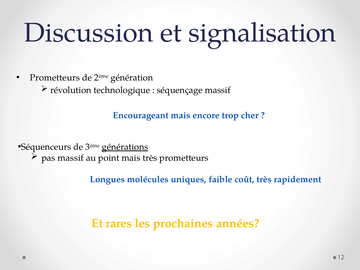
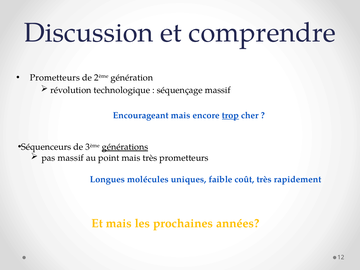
signalisation: signalisation -> comprendre (262, 33)
trop underline: none -> present (230, 115)
Et rares: rares -> mais (119, 223)
